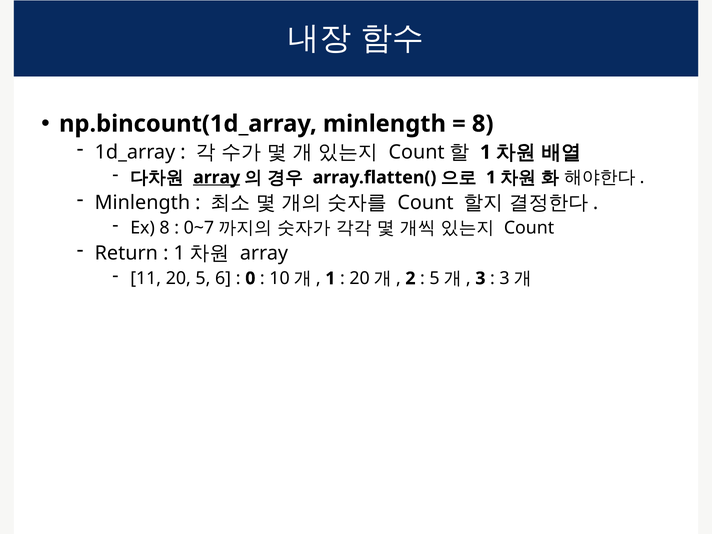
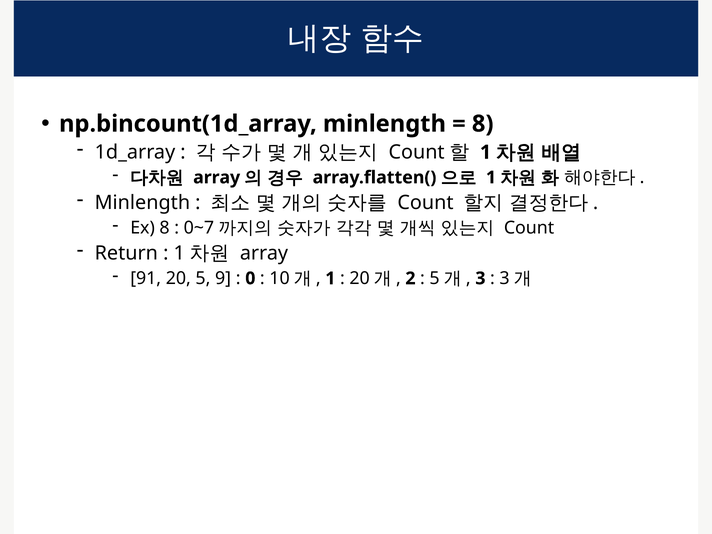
array underline: present -> none (217, 177)
11: 11 -> 91 (146, 278)
6: 6 -> 9 (223, 278)
